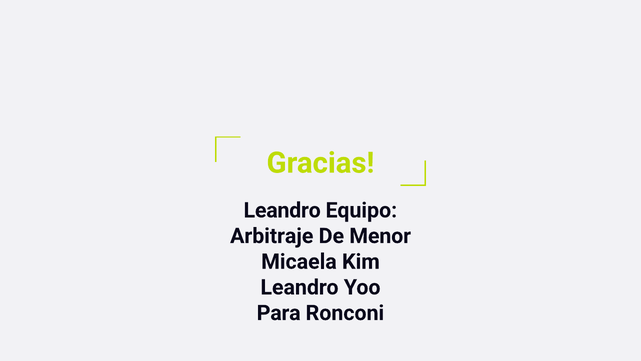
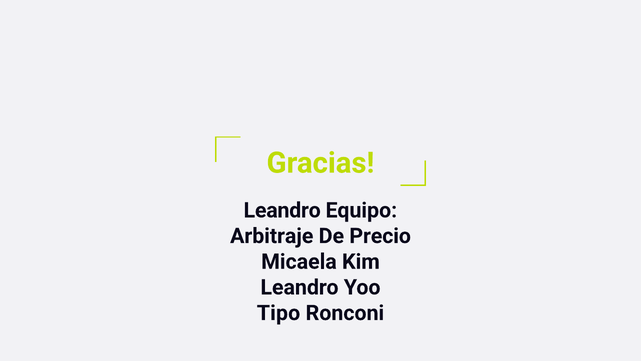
Menor: Menor -> Precio (380, 236)
Para: Para -> Tipo (278, 313)
